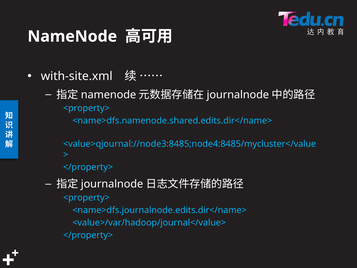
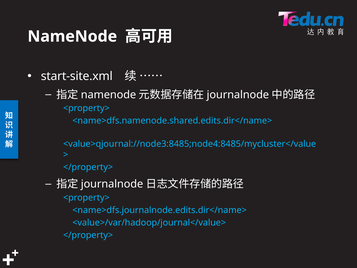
with-site.xml: with-site.xml -> start-site.xml (77, 76)
